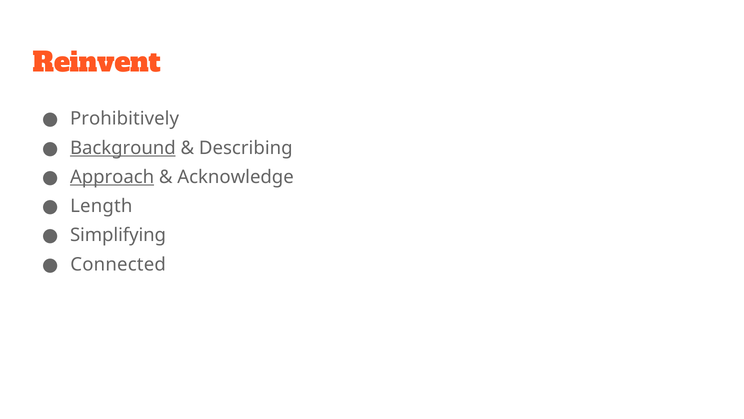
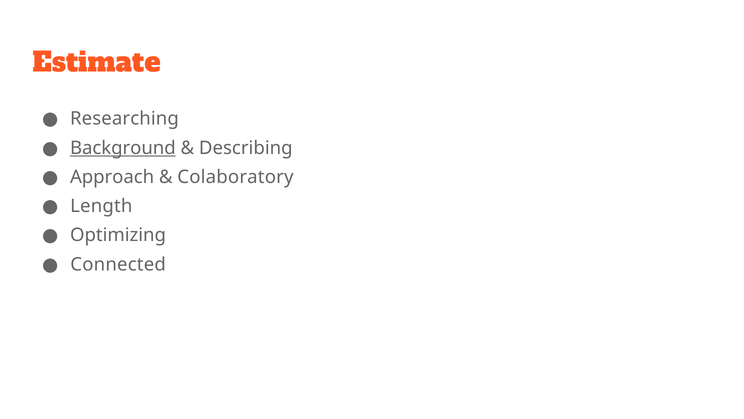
Reinvent: Reinvent -> Estimate (97, 63)
Prohibitively: Prohibitively -> Researching (124, 119)
Approach underline: present -> none (112, 177)
Acknowledge: Acknowledge -> Colaboratory (235, 177)
Simplifying: Simplifying -> Optimizing (118, 235)
